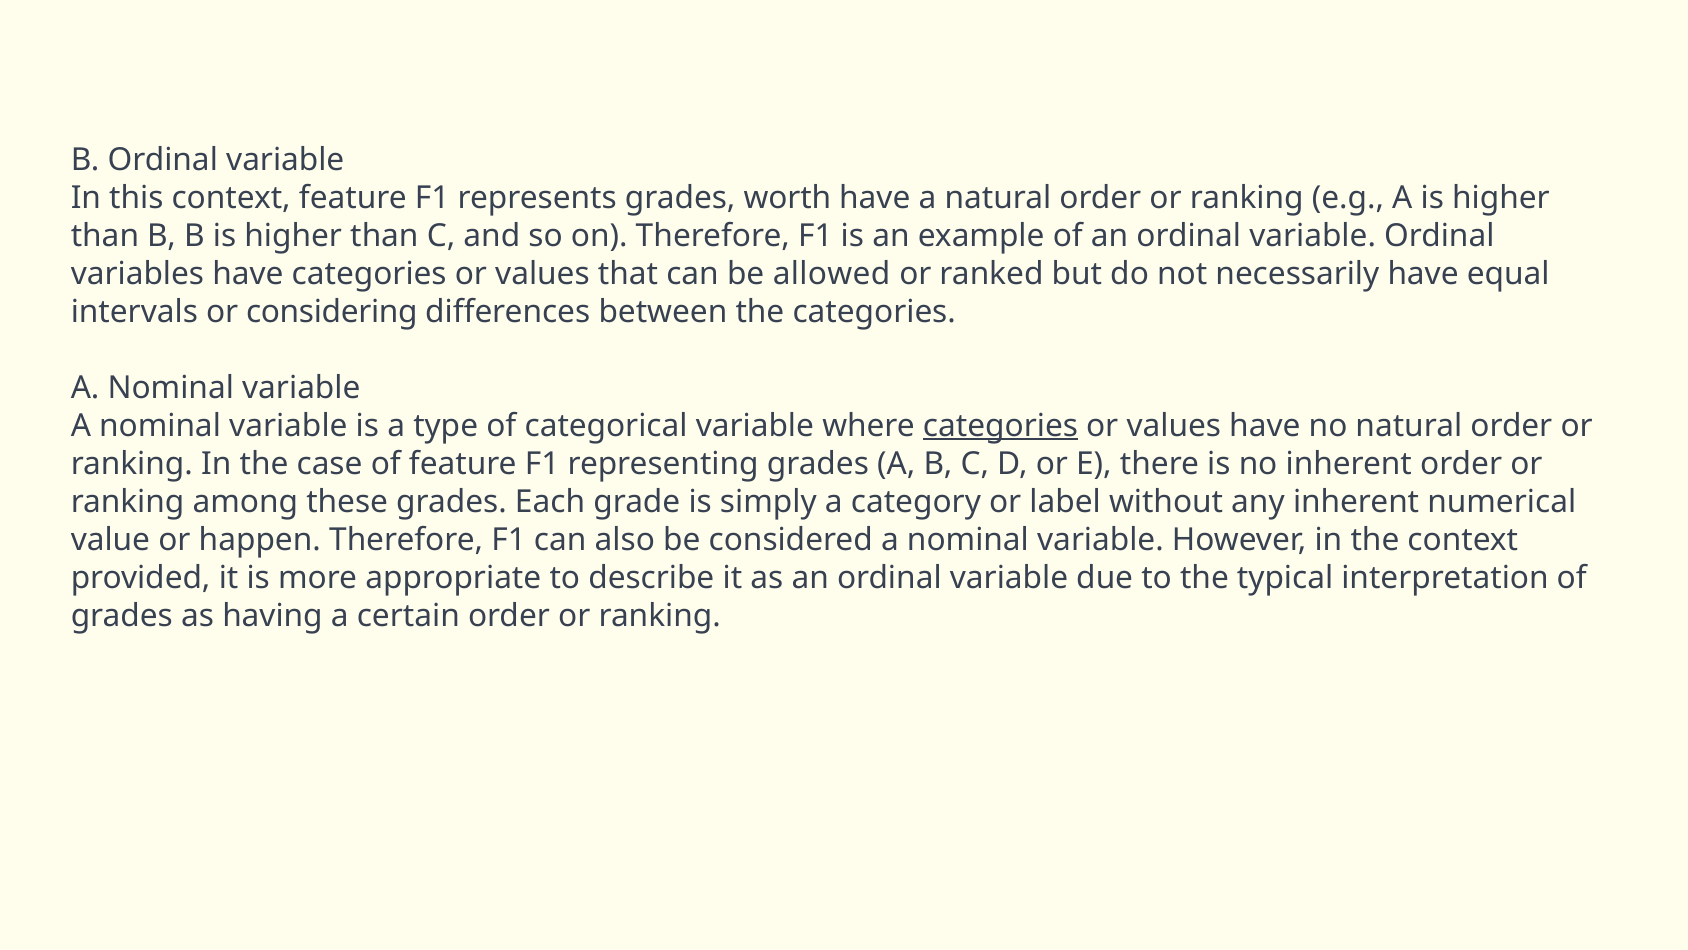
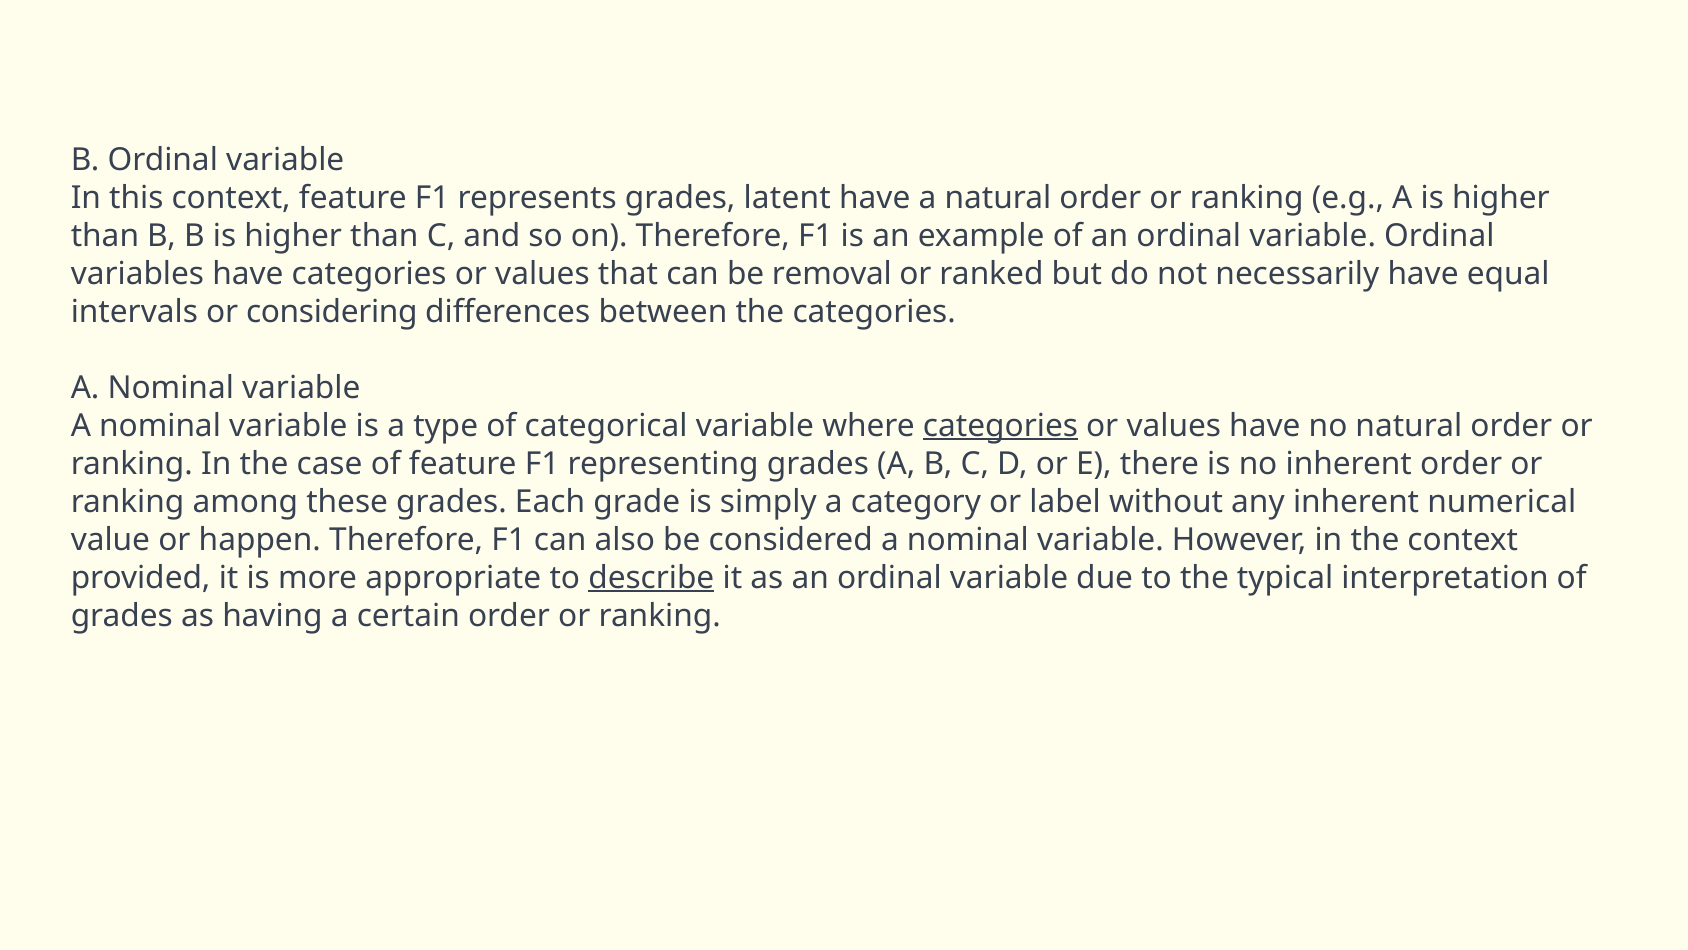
worth: worth -> latent (787, 198)
allowed: allowed -> removal (832, 274)
describe underline: none -> present (651, 577)
